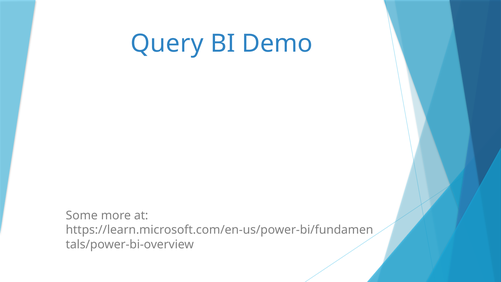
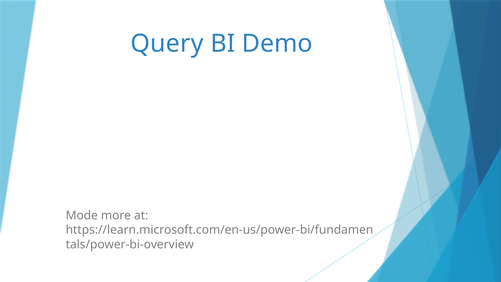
Some: Some -> Mode (82, 215)
